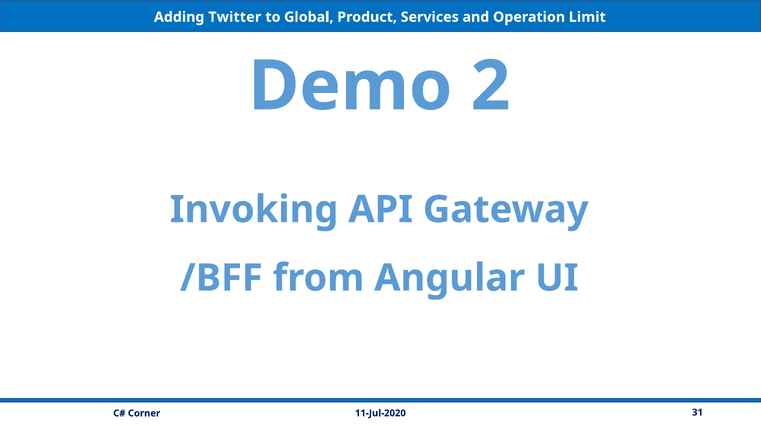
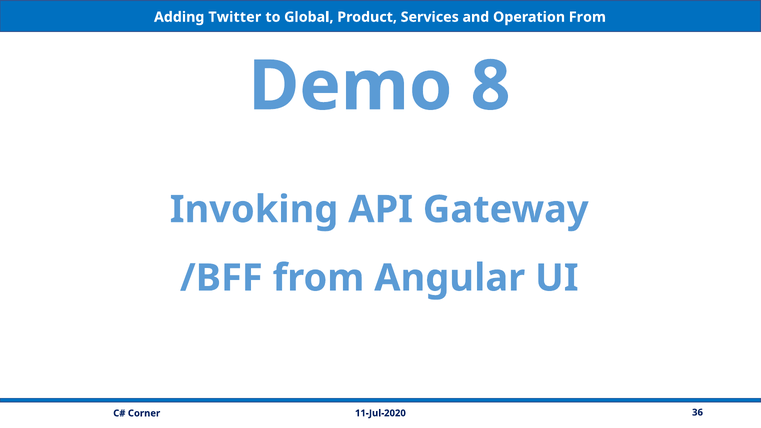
Operation Limit: Limit -> From (587, 17)
2: 2 -> 8 (491, 86)
31: 31 -> 36 (698, 412)
